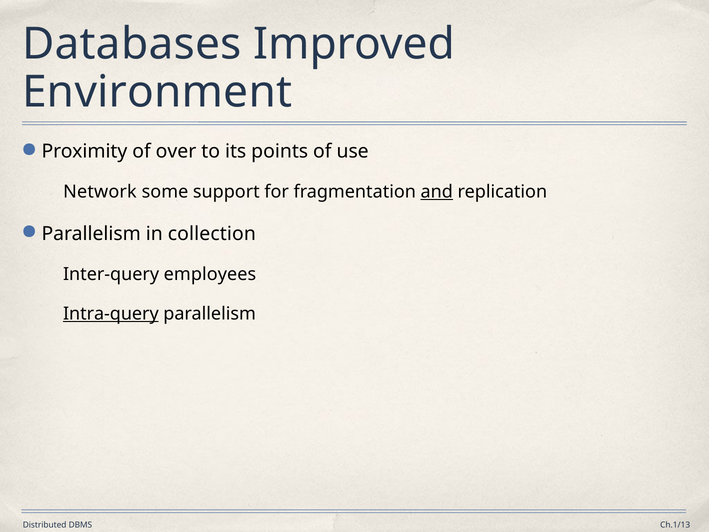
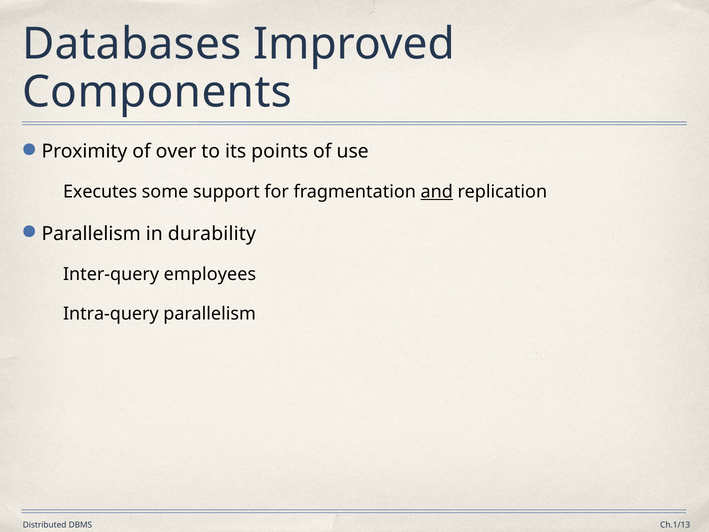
Environment: Environment -> Components (157, 92)
Network: Network -> Executes (100, 192)
collection: collection -> durability (212, 234)
Intra-query underline: present -> none (111, 314)
